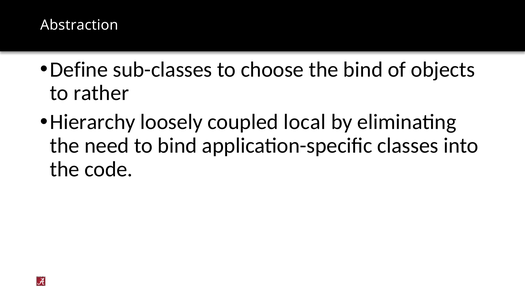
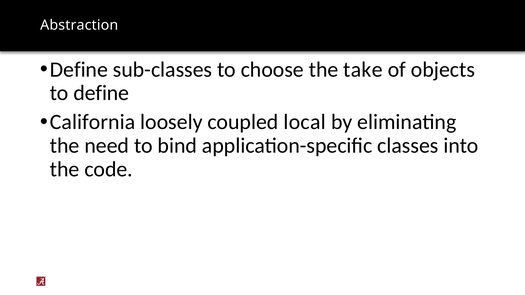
the bind: bind -> take (363, 70)
to rather: rather -> define (101, 93)
Hierarchy: Hierarchy -> California (93, 122)
